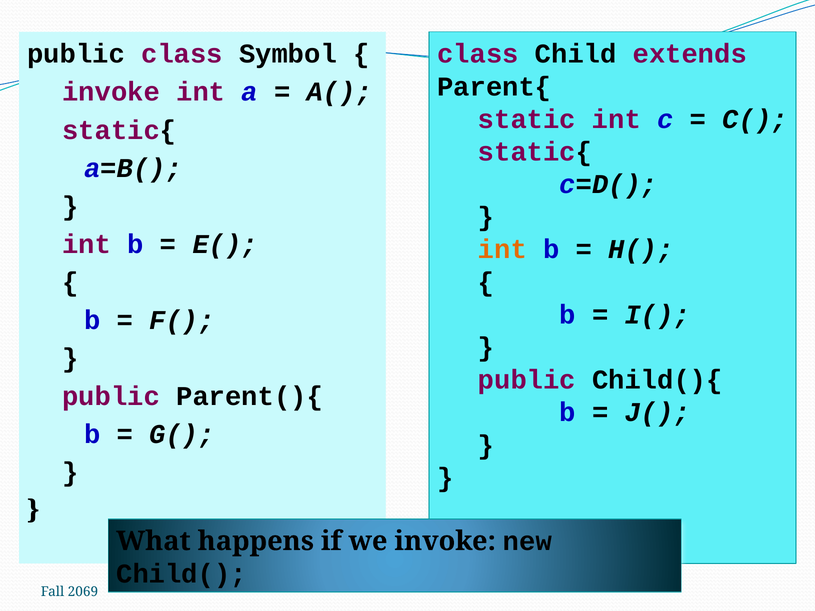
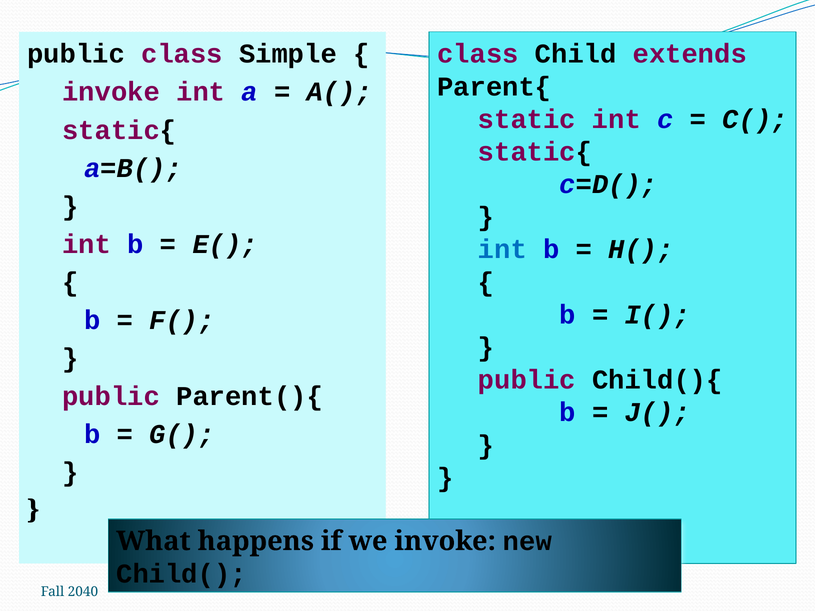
Symbol: Symbol -> Simple (288, 54)
int colour: orange -> blue (502, 250)
2069: 2069 -> 2040 (83, 592)
